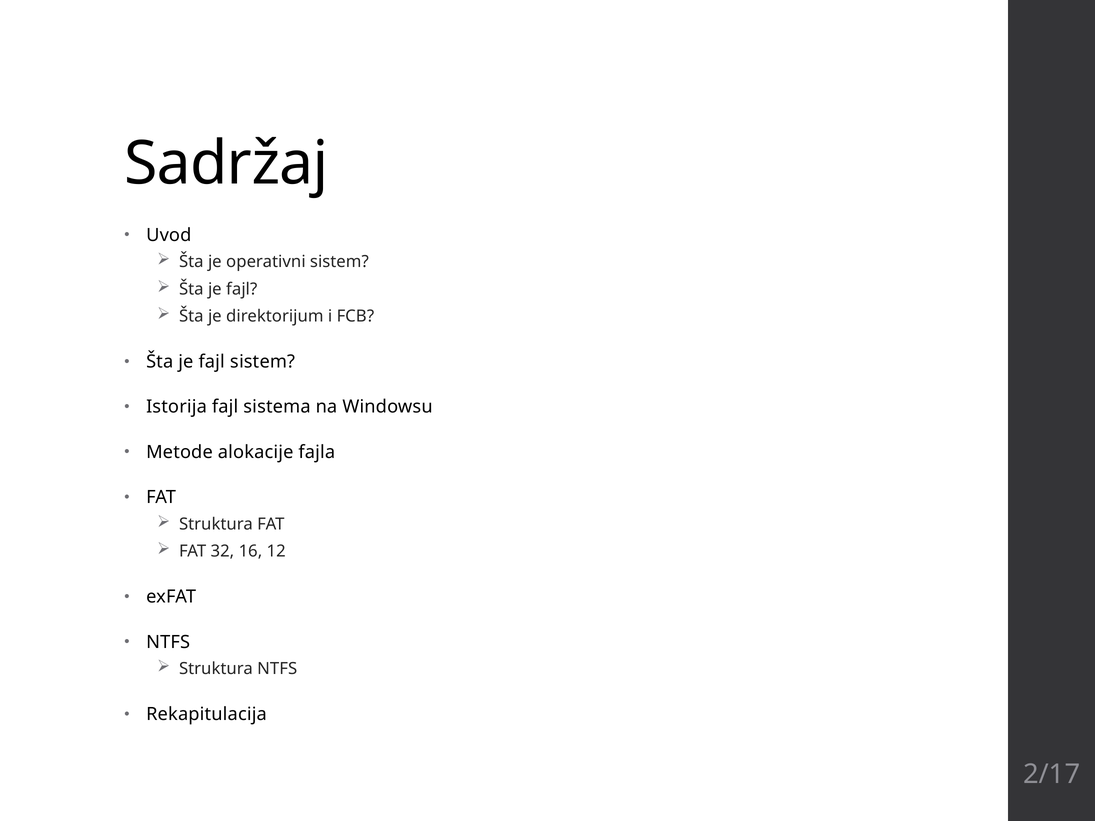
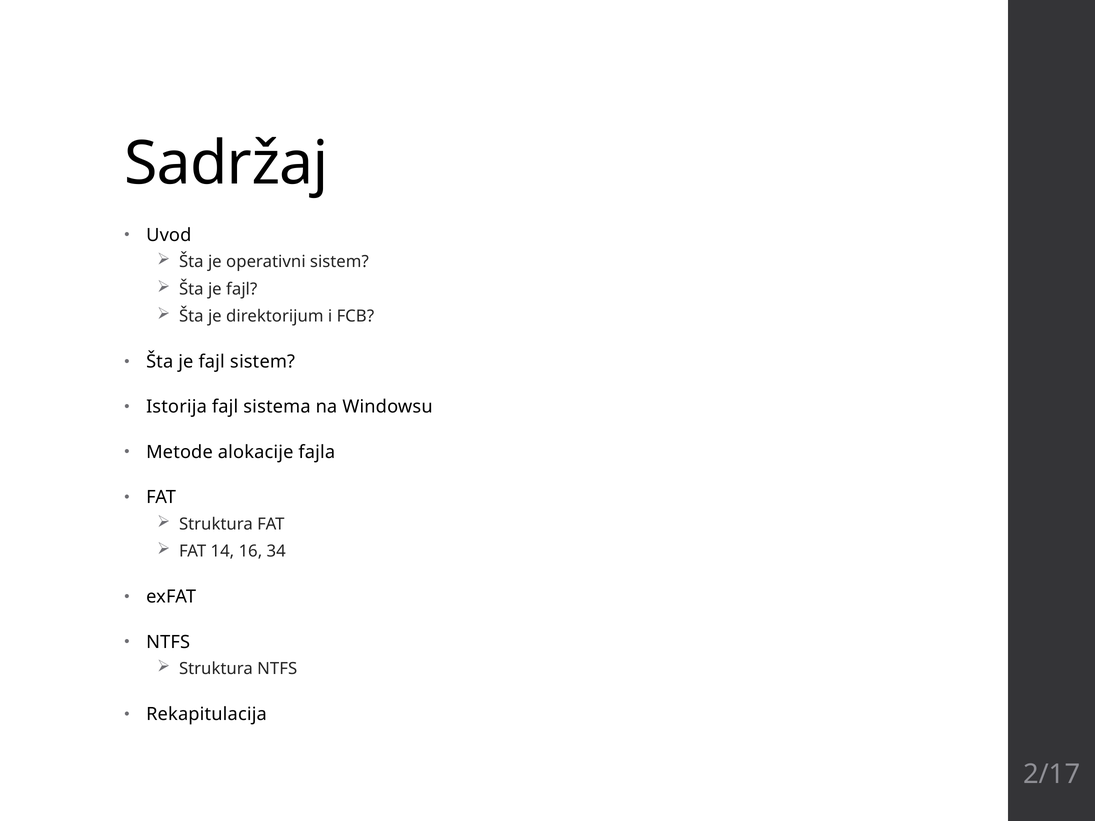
32: 32 -> 14 (222, 551)
12: 12 -> 34 (276, 551)
